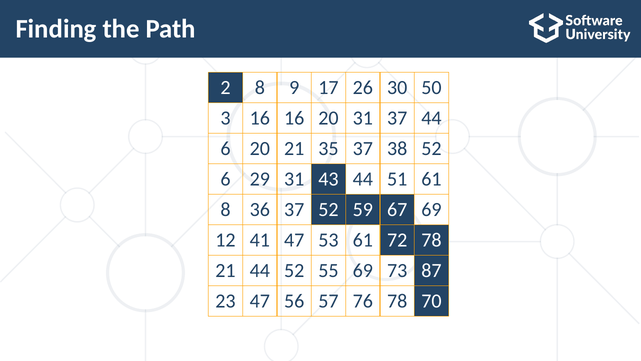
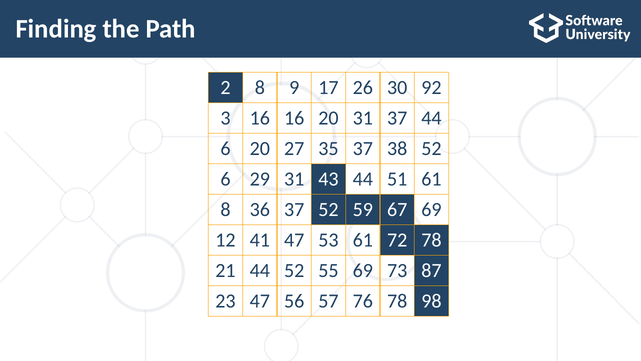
50: 50 -> 92 (431, 88)
20 21: 21 -> 27 (294, 148)
70: 70 -> 98 (431, 301)
